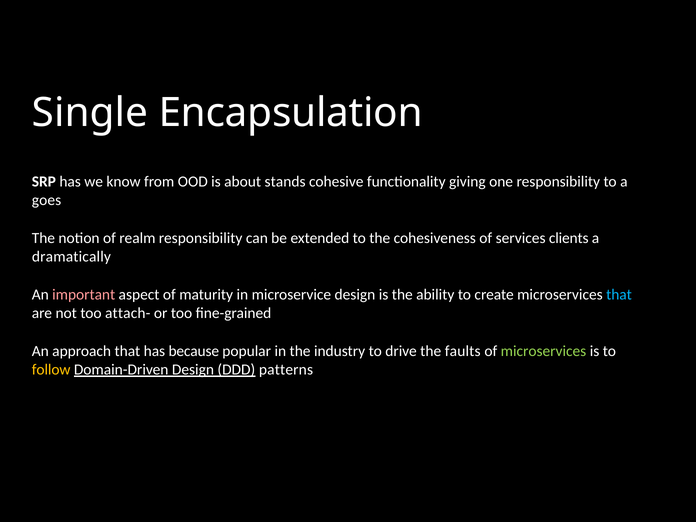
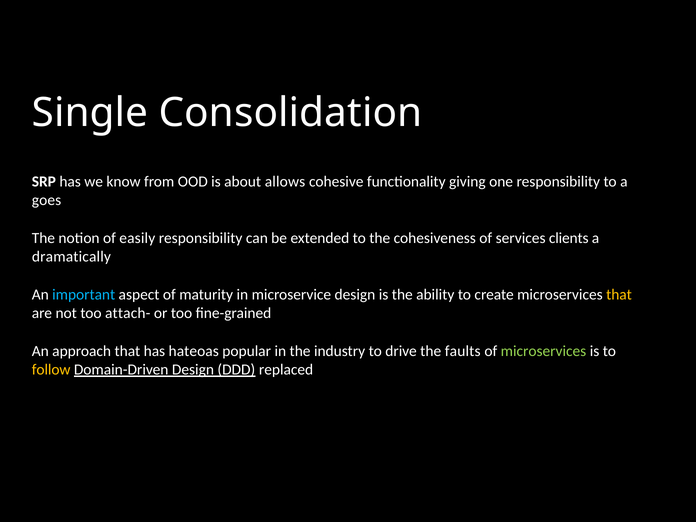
Encapsulation: Encapsulation -> Consolidation (290, 113)
stands: stands -> allows (285, 182)
realm: realm -> easily (137, 238)
important colour: pink -> light blue (84, 294)
that colour: light blue -> yellow (619, 294)
because: because -> hateoas (194, 351)
patterns: patterns -> replaced (286, 369)
